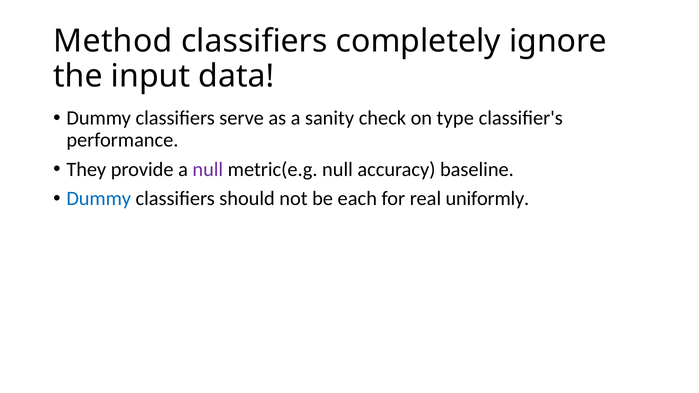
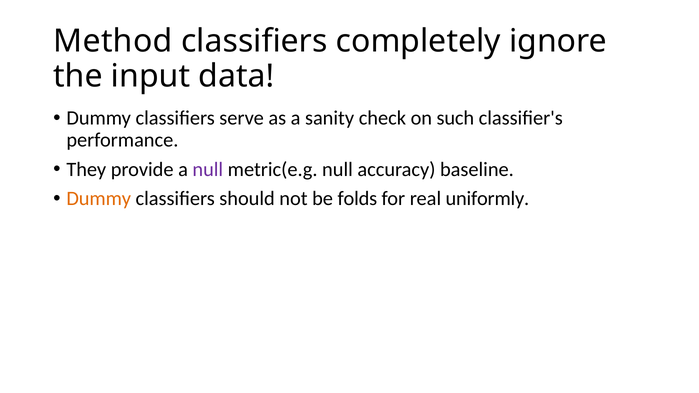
type: type -> such (455, 118)
Dummy colour: blue -> orange (99, 199)
each: each -> folds (357, 199)
